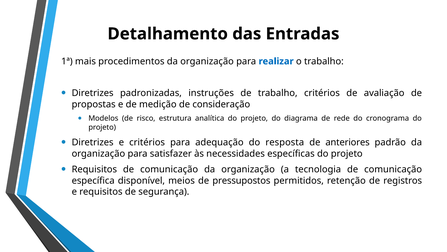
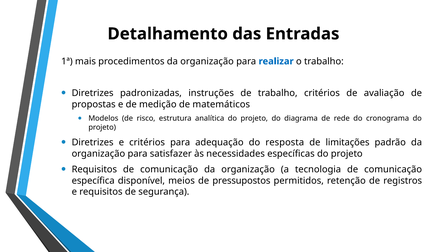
consideração: consideração -> matemáticos (221, 104)
anteriores: anteriores -> limitações (348, 142)
